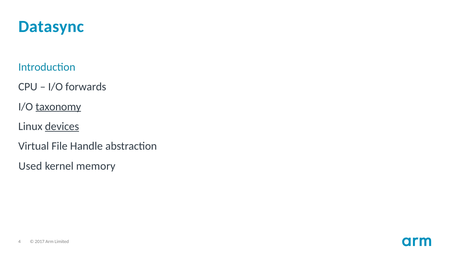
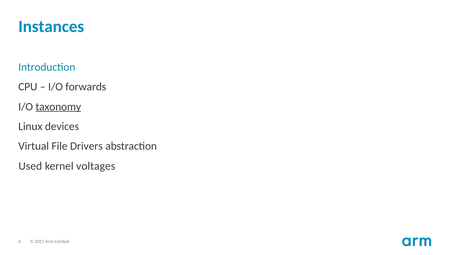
Datasync: Datasync -> Instances (51, 27)
devices underline: present -> none (62, 126)
Handle: Handle -> Drivers (86, 146)
memory: memory -> voltages (96, 166)
